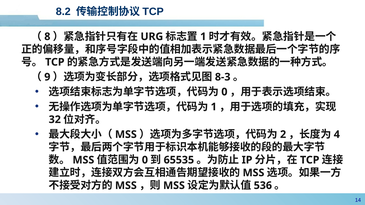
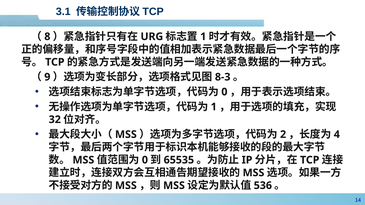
8.2: 8.2 -> 3.1 (63, 12)
